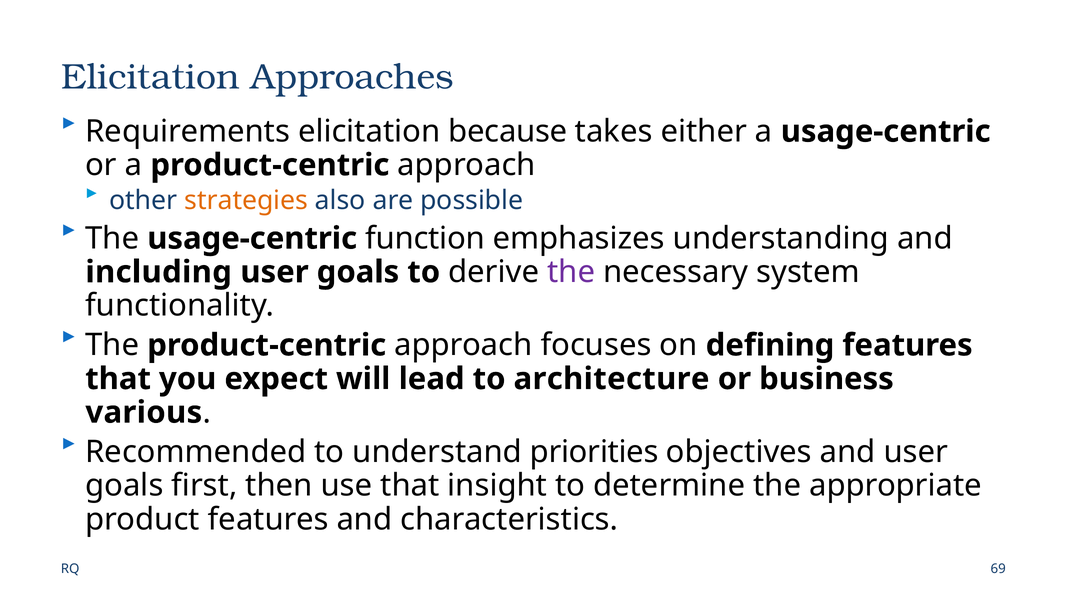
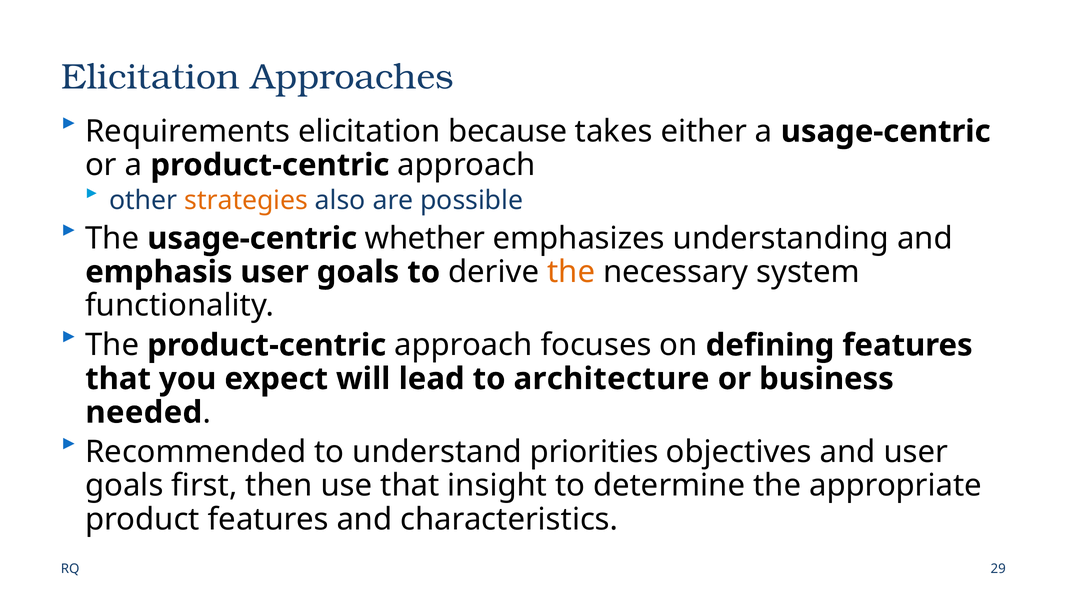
function: function -> whether (425, 238)
including: including -> emphasis (159, 272)
the colour: purple -> orange (571, 272)
various: various -> needed (144, 413)
69: 69 -> 29 (998, 569)
